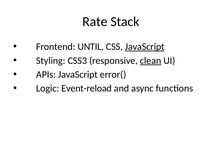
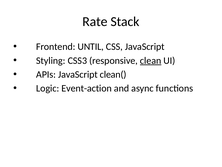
JavaScript underline: present -> none (145, 47)
error(: error( -> clean( (113, 74)
Event-reload: Event-reload -> Event-action (87, 88)
